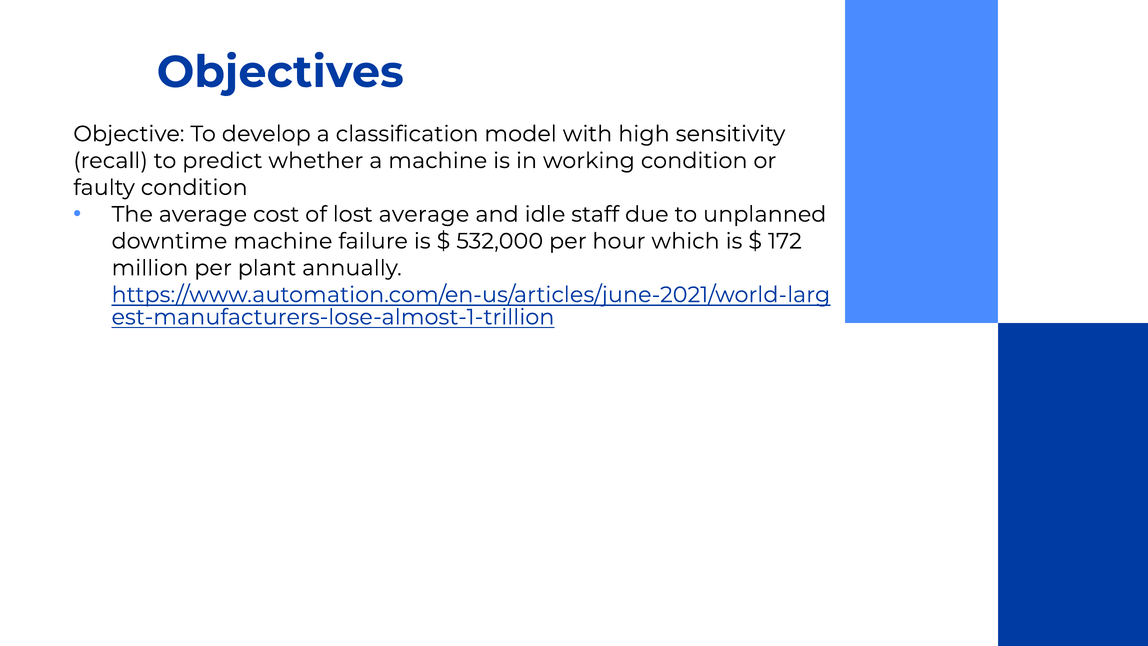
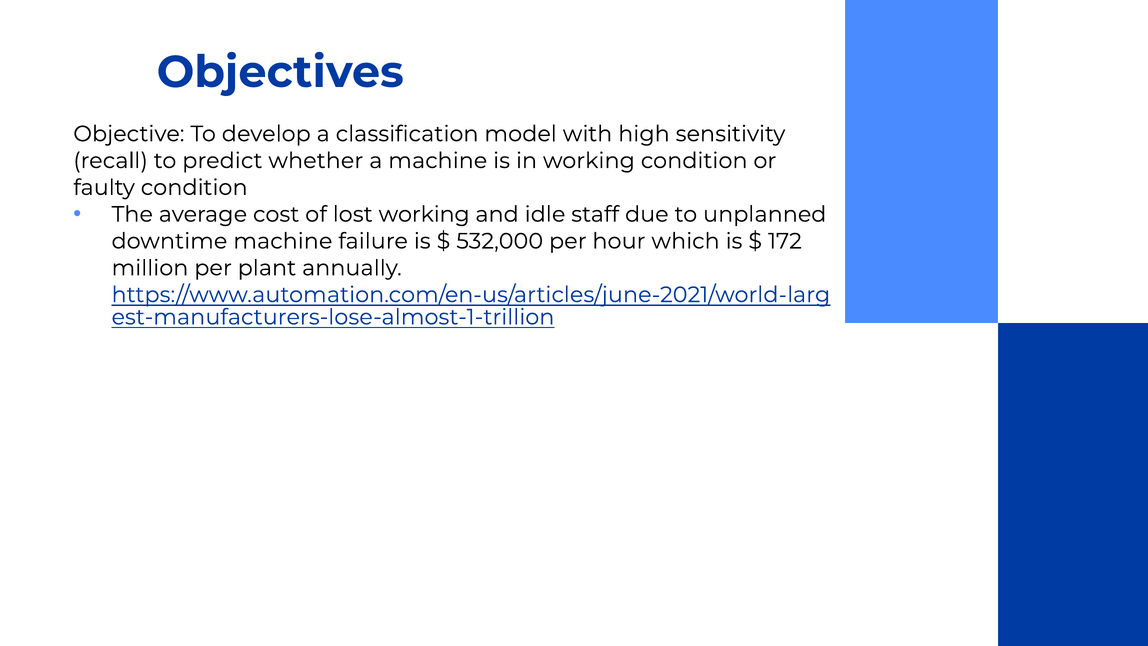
lost average: average -> working (424, 214)
